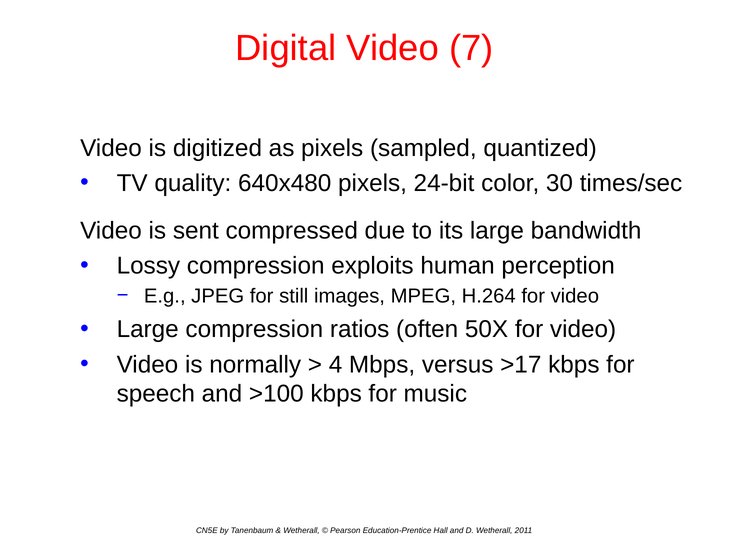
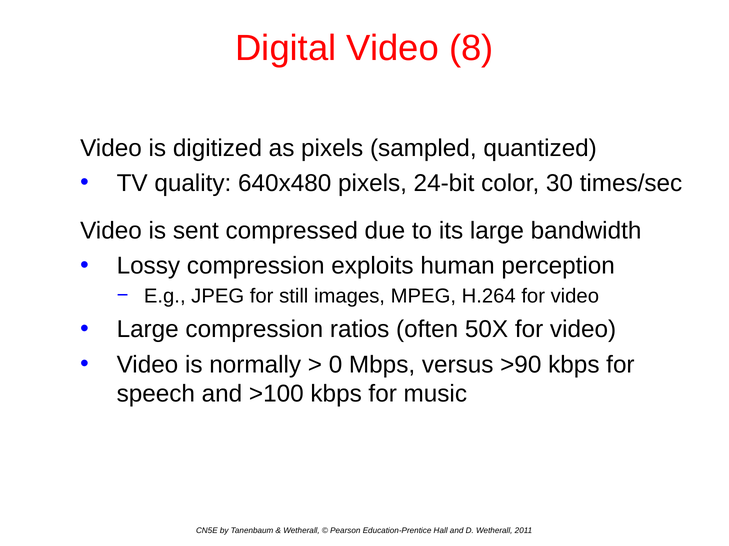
7: 7 -> 8 (471, 48)
4: 4 -> 0 (336, 365)
>17: >17 -> >90 (521, 365)
